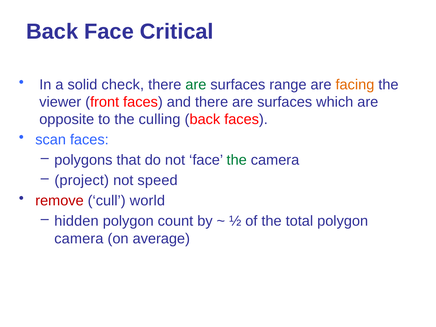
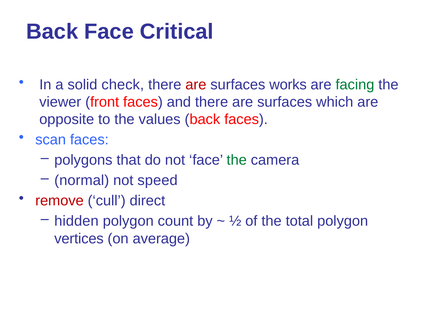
are colour: green -> red (196, 85)
range: range -> works (288, 85)
facing colour: orange -> green (355, 85)
culling: culling -> values (160, 119)
project: project -> normal (82, 180)
world: world -> direct (147, 201)
camera: camera -> vertices (79, 239)
